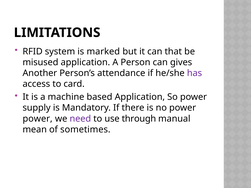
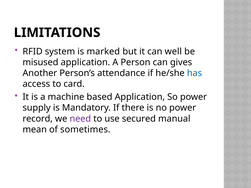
that: that -> well (173, 51)
has colour: purple -> blue (194, 73)
power: power -> record (38, 119)
through: through -> secured (139, 119)
